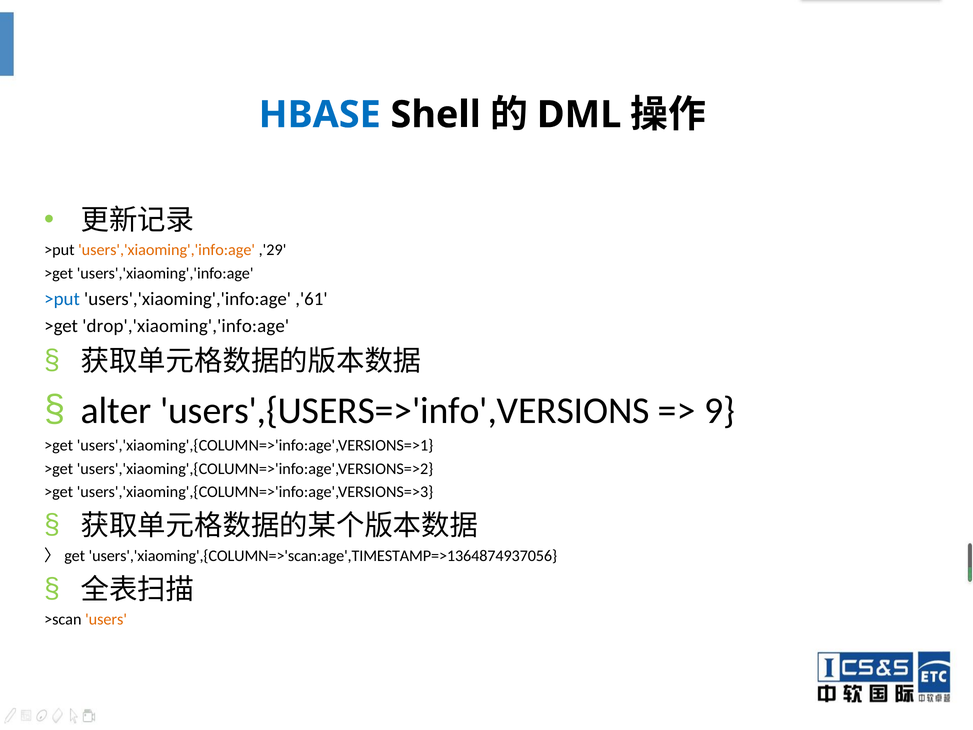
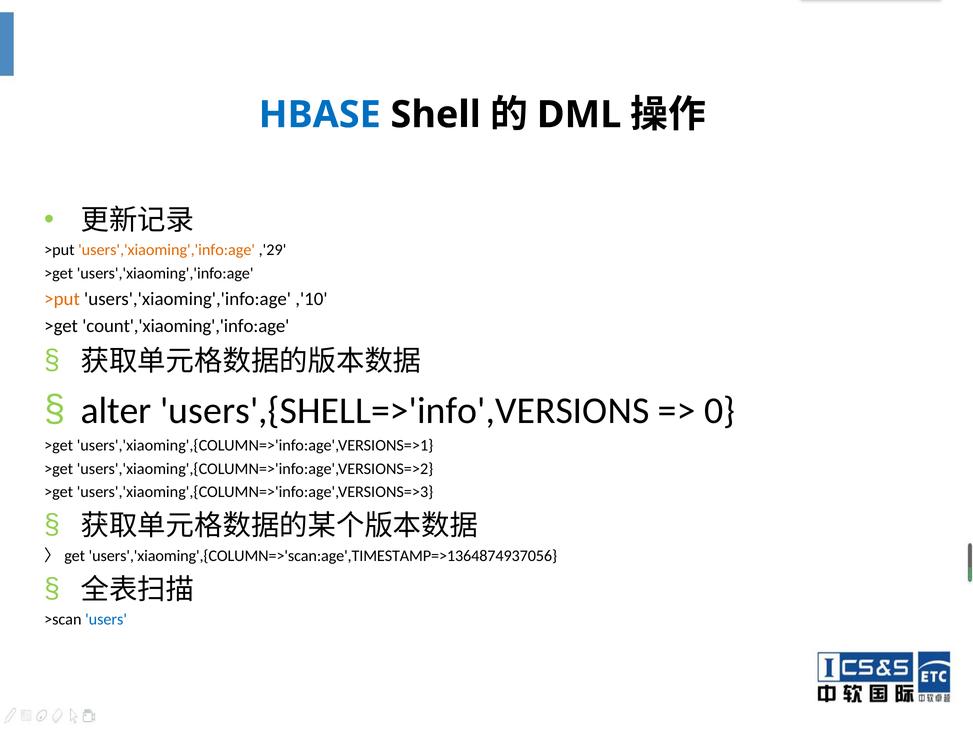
>put colour: blue -> orange (62, 299)
,'61: ,'61 -> ,'10 (311, 299)
drop','xiaoming','info:age: drop','xiaoming','info:age -> count','xiaoming','info:age (186, 326)
users',{USERS=>'info',VERSIONS: users',{USERS=>'info',VERSIONS -> users',{SHELL=>'info',VERSIONS (405, 411)
9: 9 -> 0 (720, 411)
users colour: orange -> blue (106, 619)
